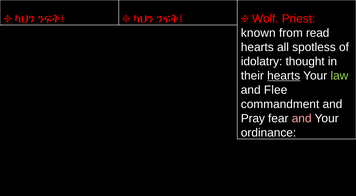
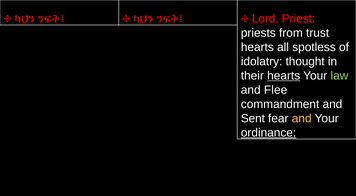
Wolf: Wolf -> Lord (265, 19)
known: known -> priests (258, 33)
read: read -> trust (318, 33)
Pray: Pray -> Sent (253, 118)
and colour: pink -> yellow (302, 118)
ordinance underline: none -> present (269, 133)
